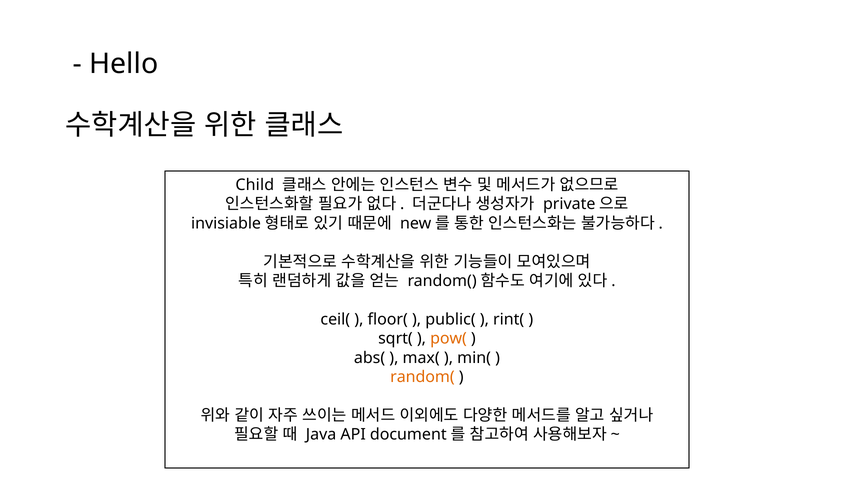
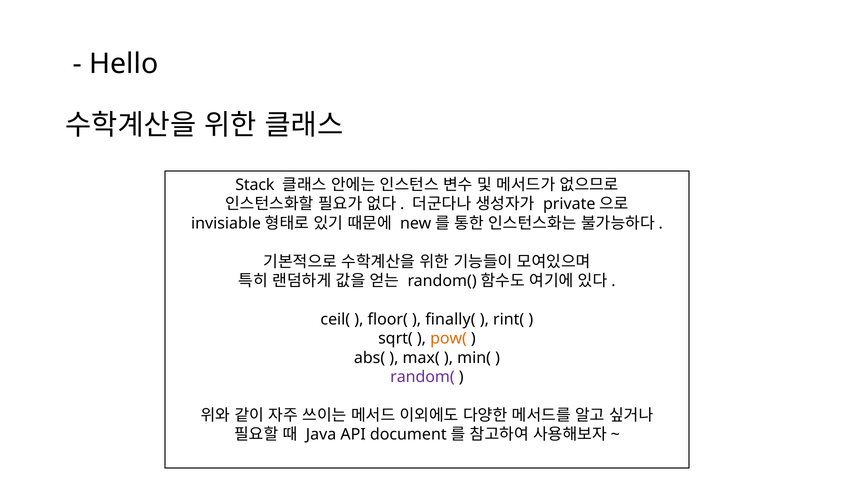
Child: Child -> Stack (255, 185)
public(: public( -> finally( (450, 320)
random( colour: orange -> purple (422, 377)
